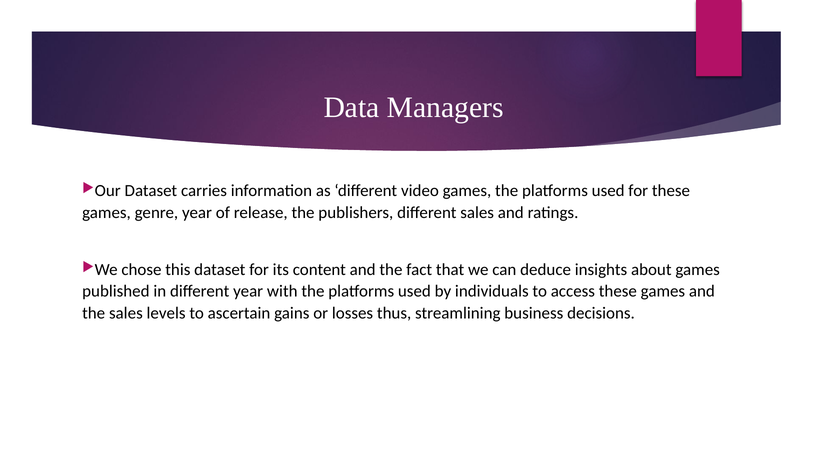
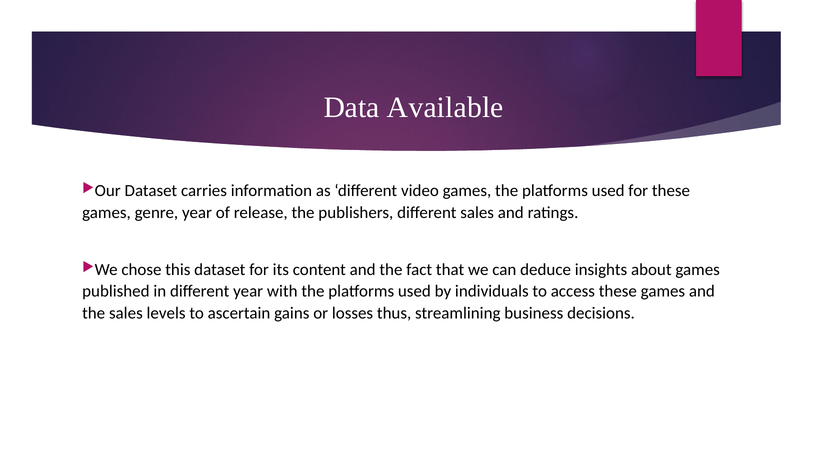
Managers: Managers -> Available (445, 108)
